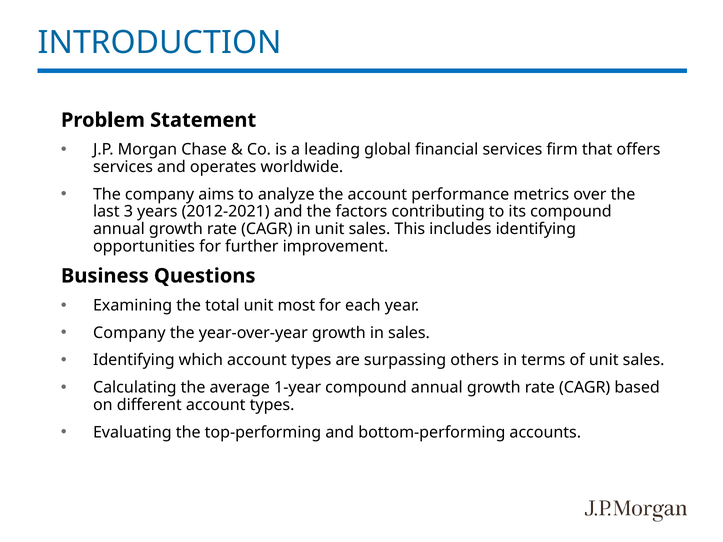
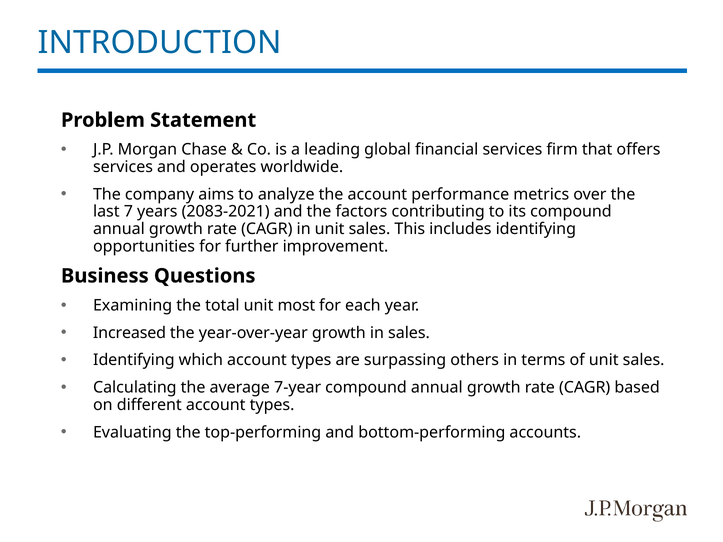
3: 3 -> 7 (128, 212)
2012-2021: 2012-2021 -> 2083-2021 (226, 212)
Company: Company -> Increased (130, 333)
1-year: 1-year -> 7-year (298, 388)
